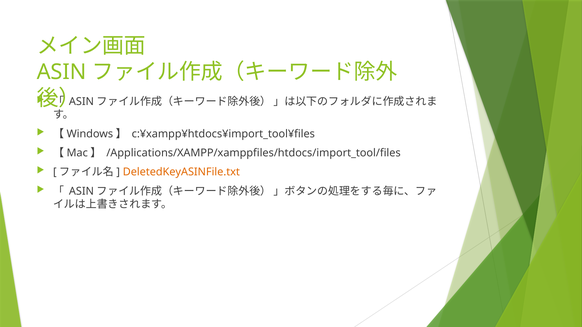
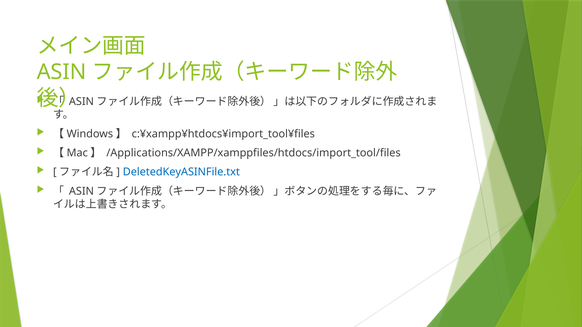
DeletedKeyASINFile.txt colour: orange -> blue (181, 172)
